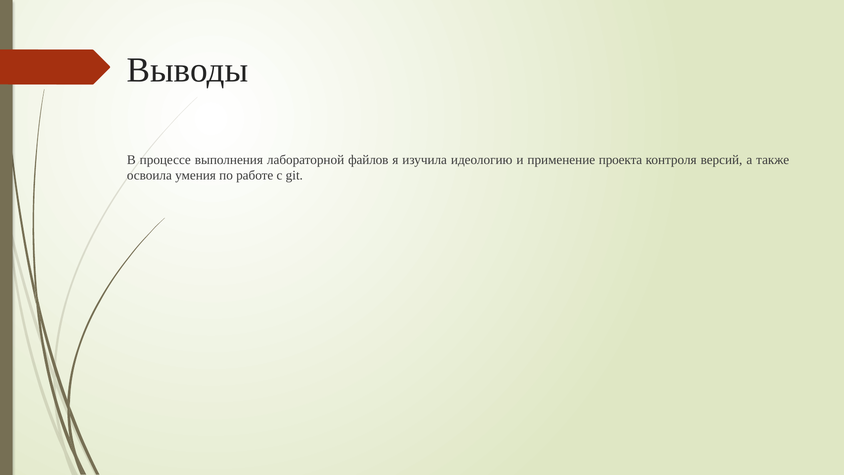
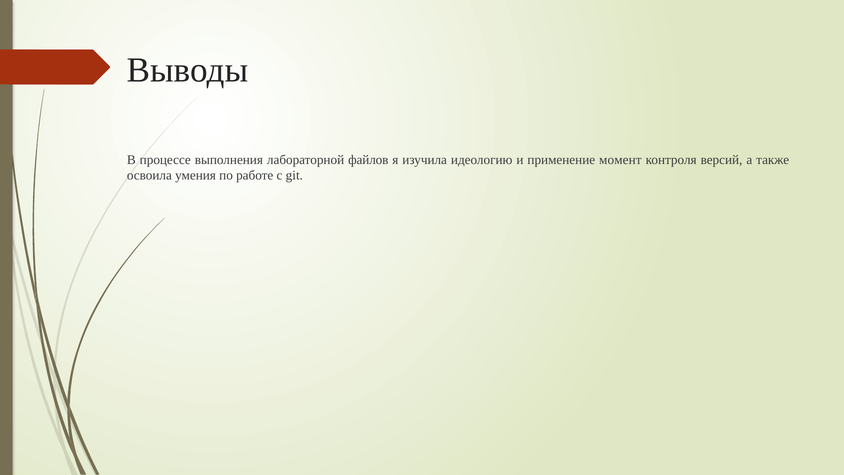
проекта: проекта -> момент (620, 160)
